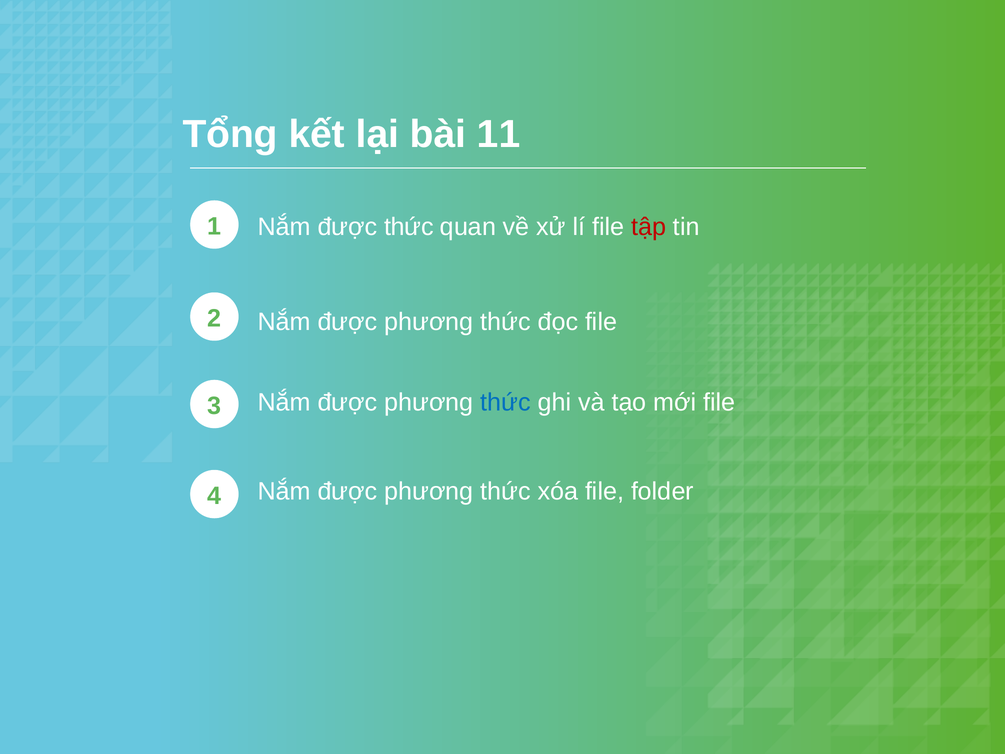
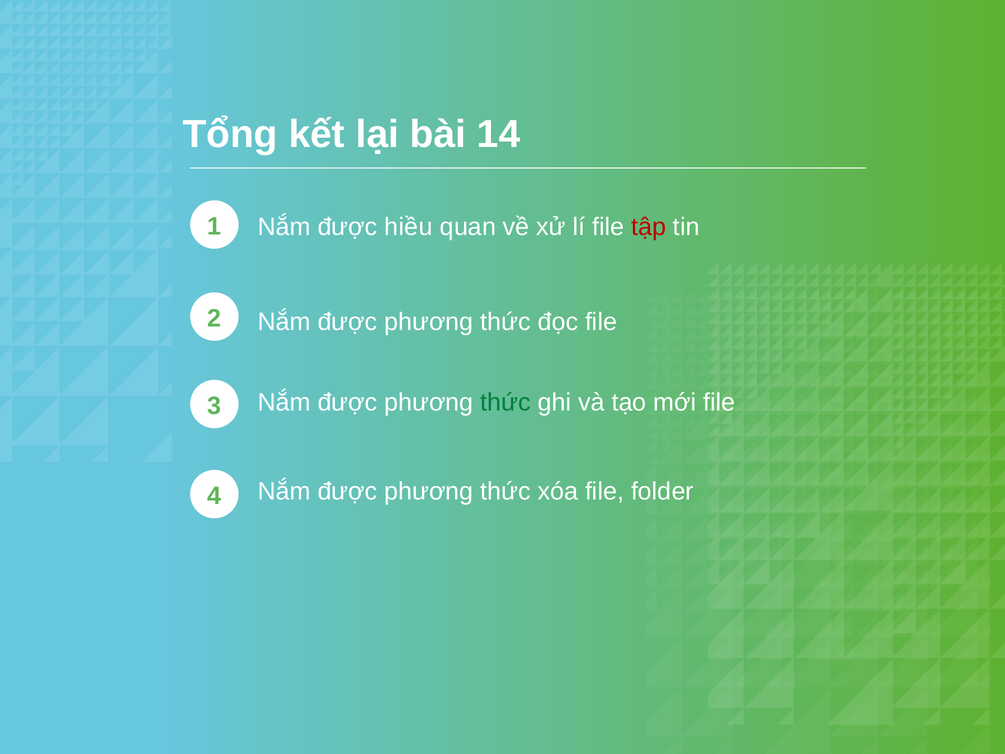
11: 11 -> 14 (499, 134)
được thức: thức -> hiều (409, 227)
thức colour: blue -> green (506, 402)
